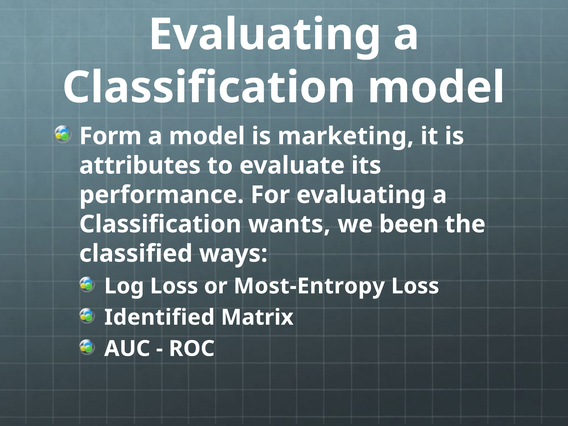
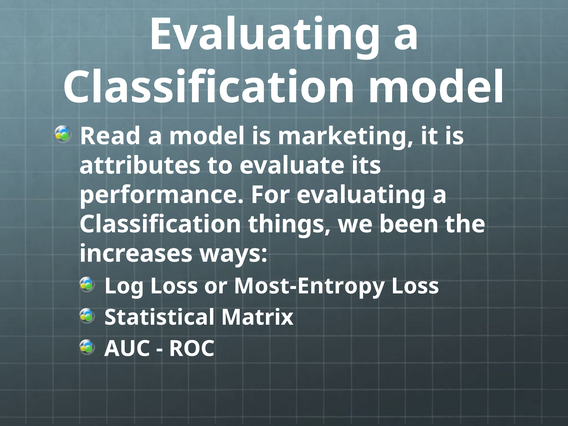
Form: Form -> Read (110, 136)
wants: wants -> things (290, 224)
classified: classified -> increases (136, 254)
Identified: Identified -> Statistical (160, 317)
